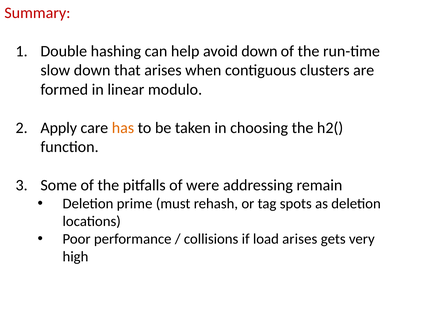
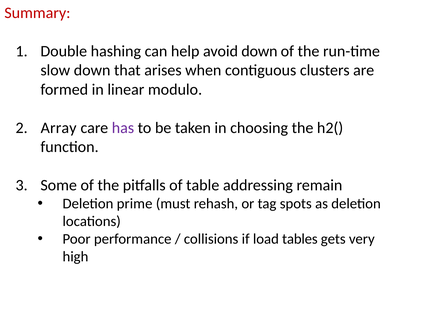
Apply: Apply -> Array (59, 128)
has colour: orange -> purple (123, 128)
were: were -> table (203, 185)
load arises: arises -> tables (300, 239)
